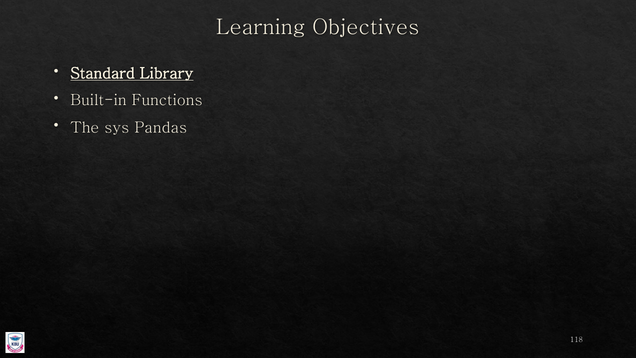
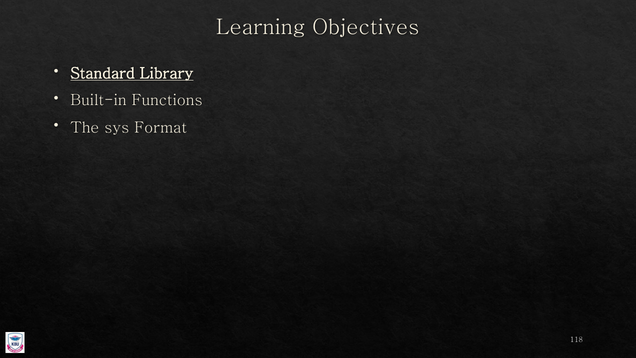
Pandas: Pandas -> Format (161, 127)
